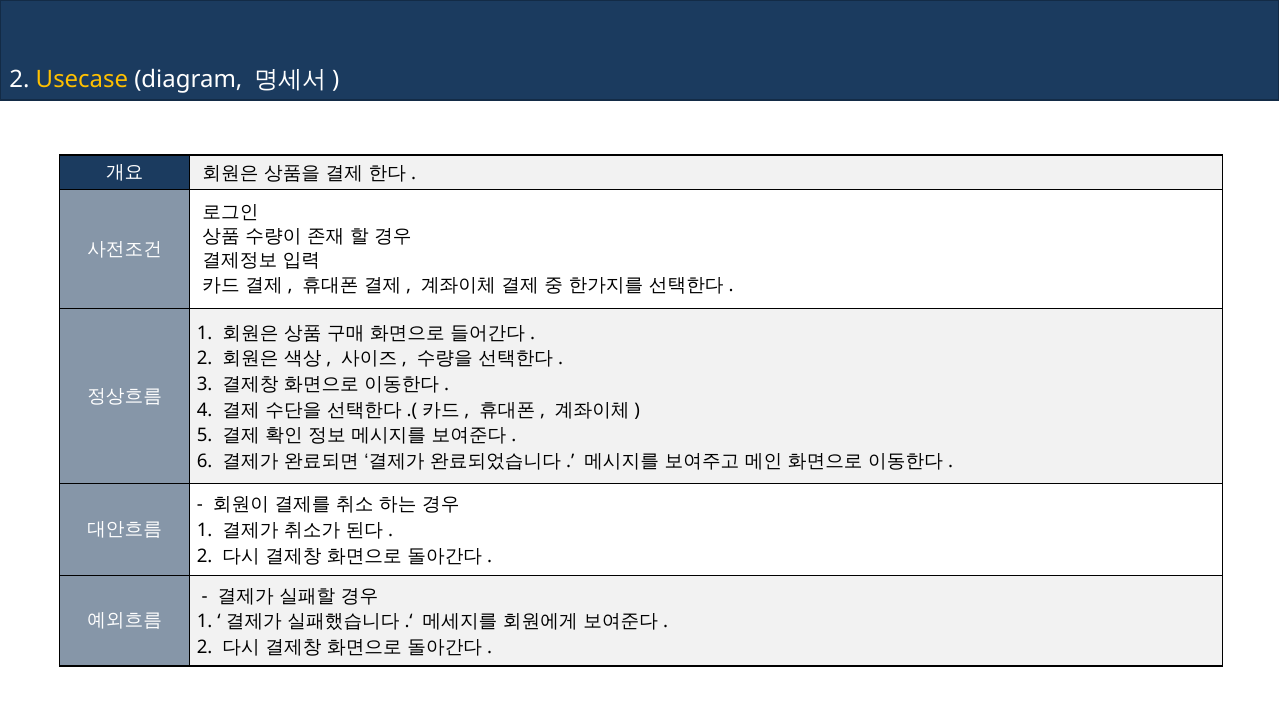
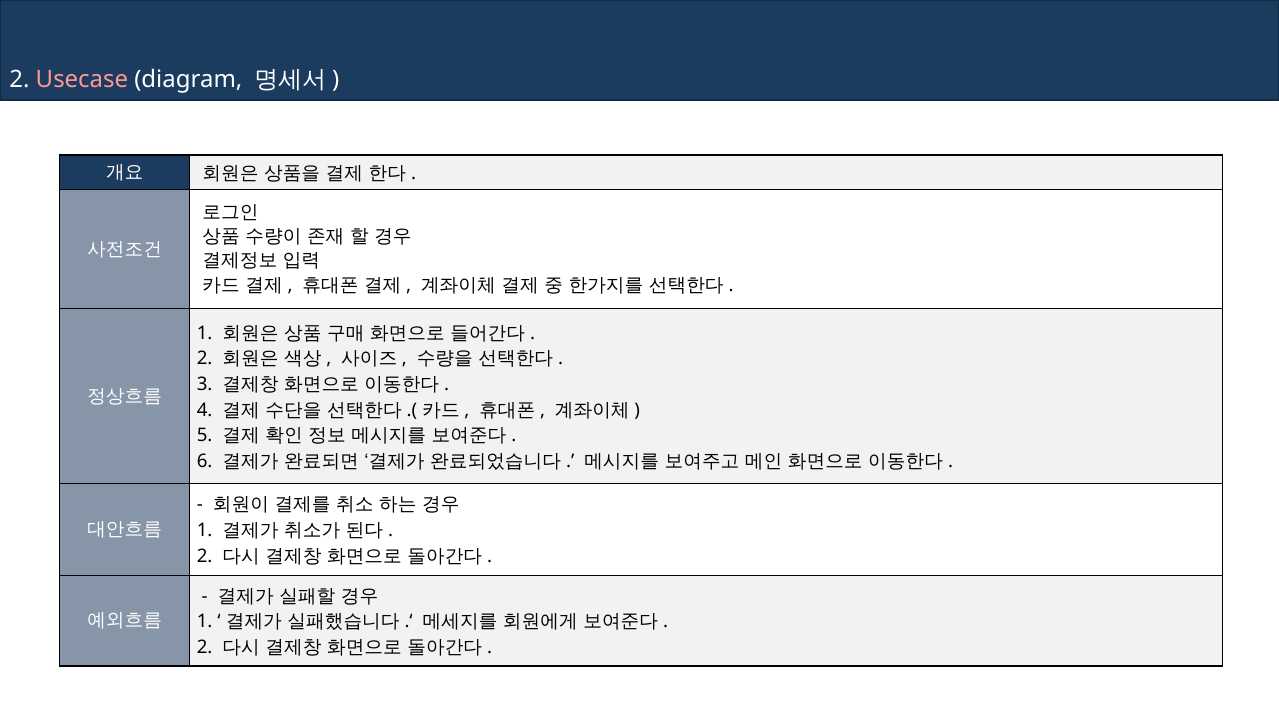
Usecase colour: yellow -> pink (82, 80)
